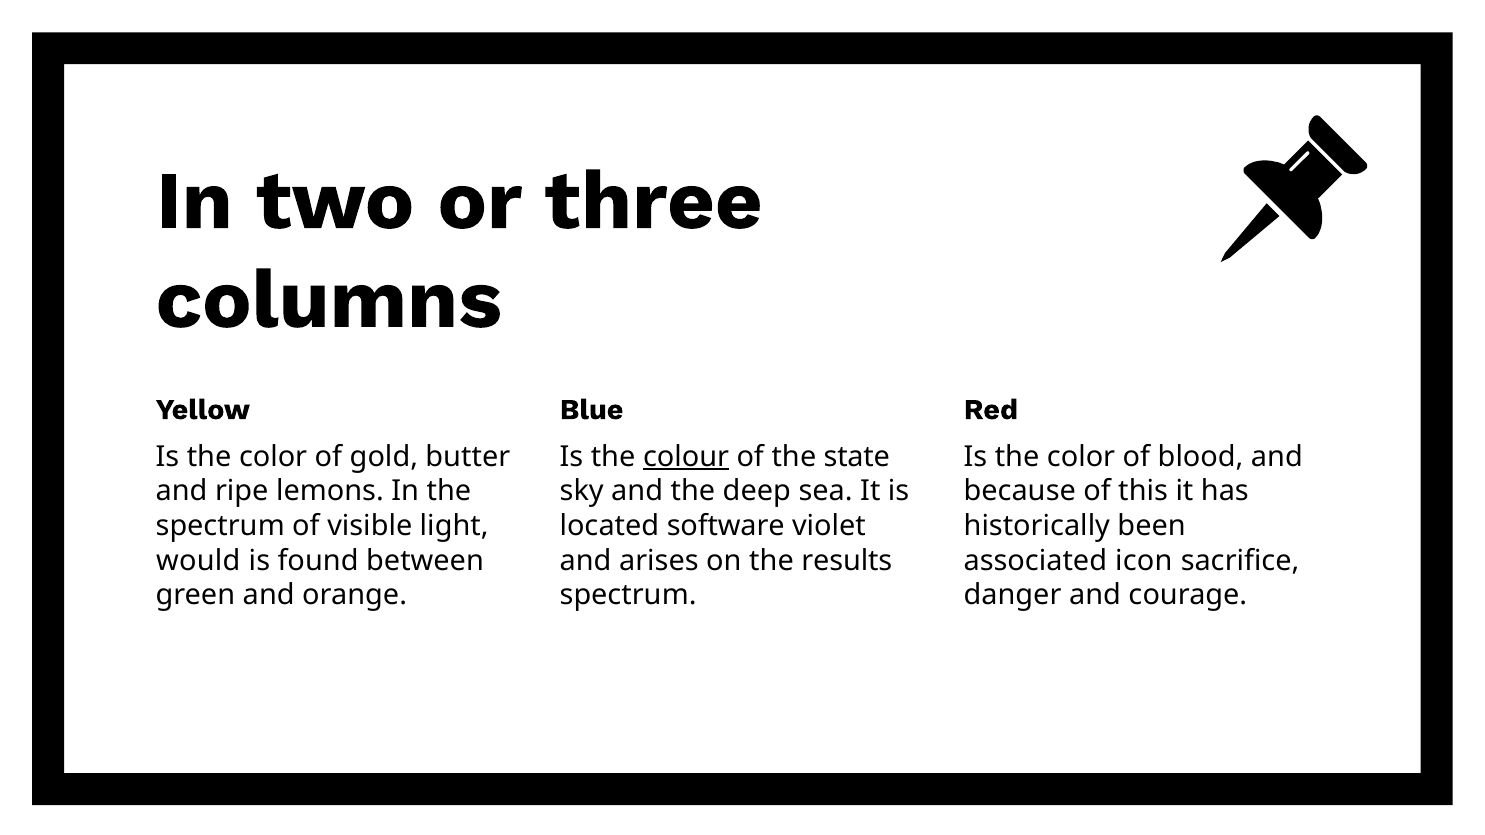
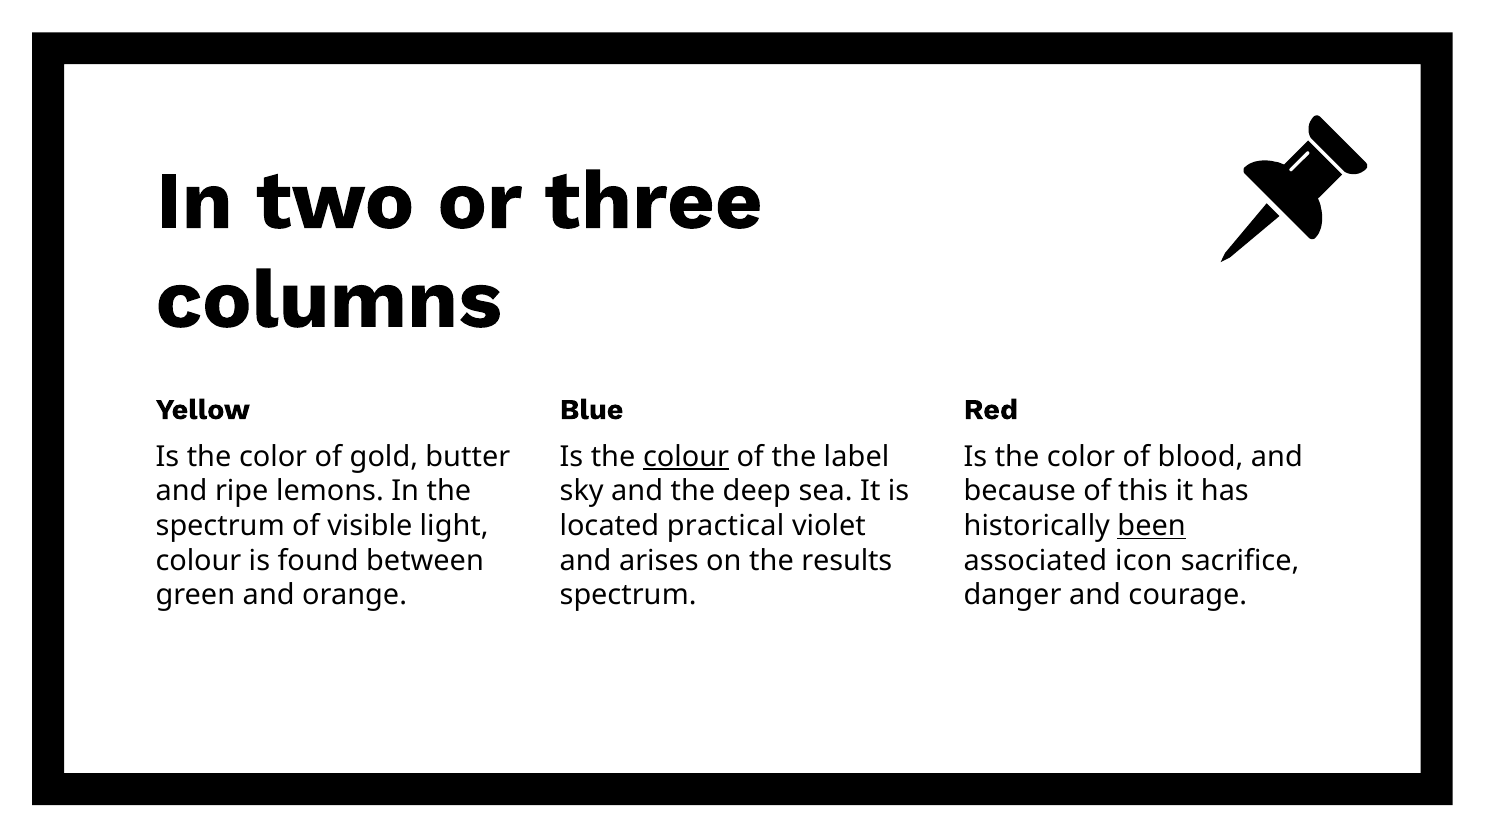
state: state -> label (857, 457)
software: software -> practical (725, 526)
been underline: none -> present (1152, 526)
would: would -> colour (198, 561)
